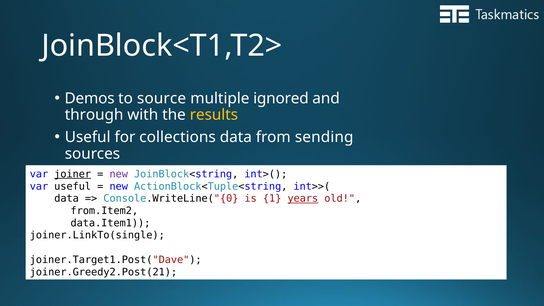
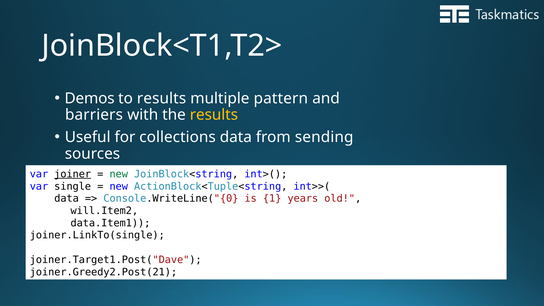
to source: source -> results (162, 98)
ignored: ignored -> pattern (281, 98)
through: through -> barriers (94, 115)
new colour: purple -> green (119, 174)
var useful: useful -> single (73, 186)
years underline: present -> none (303, 199)
from.Item2: from.Item2 -> will.Item2 (104, 211)
